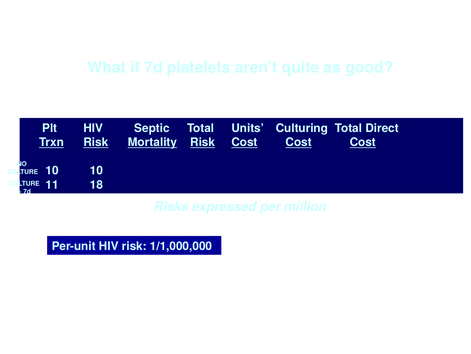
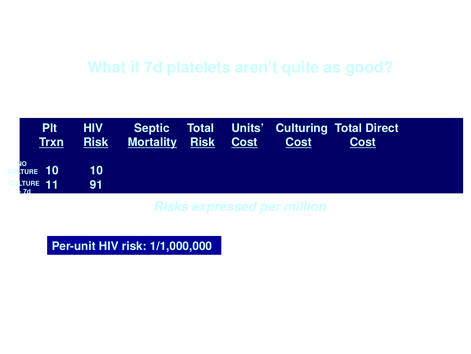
18: 18 -> 91 (96, 184)
